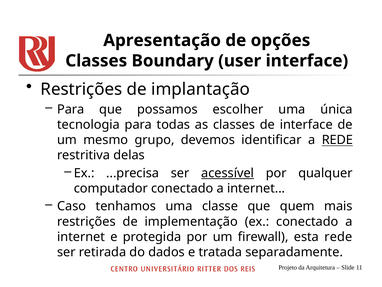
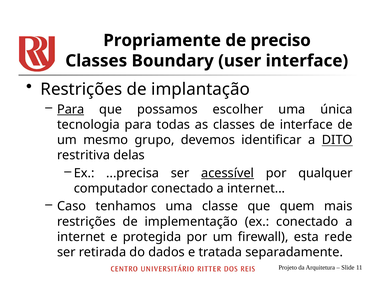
Apresentação: Apresentação -> Propriamente (162, 40)
opções: opções -> preciso (281, 40)
Para underline: none -> present (71, 109)
a REDE: REDE -> DITO (337, 140)
